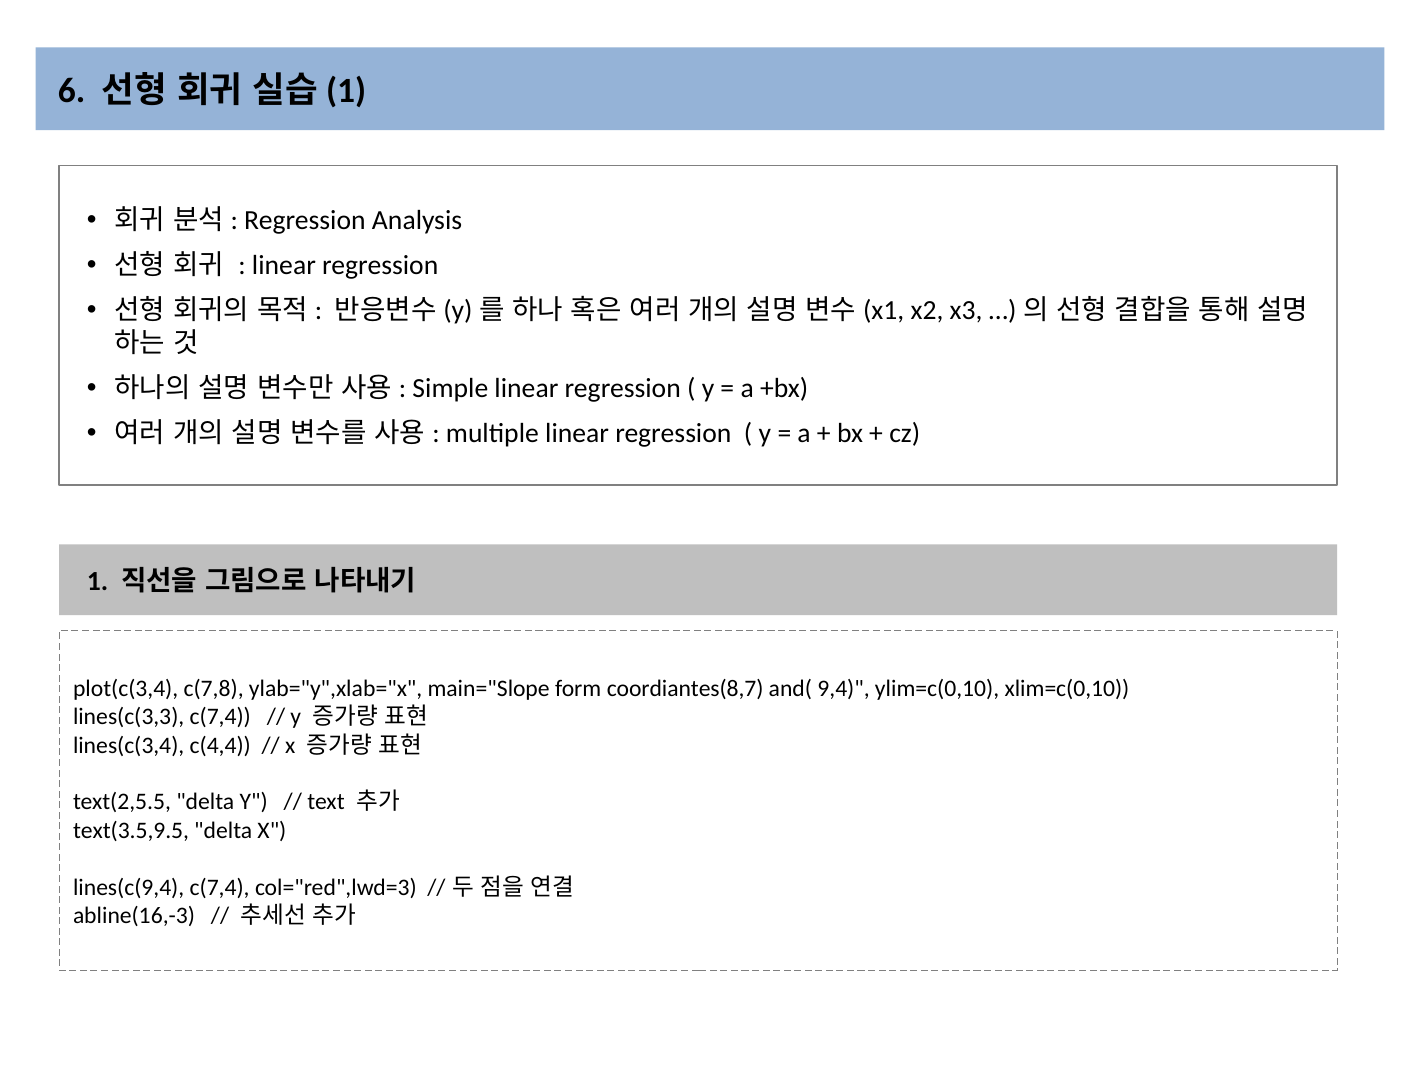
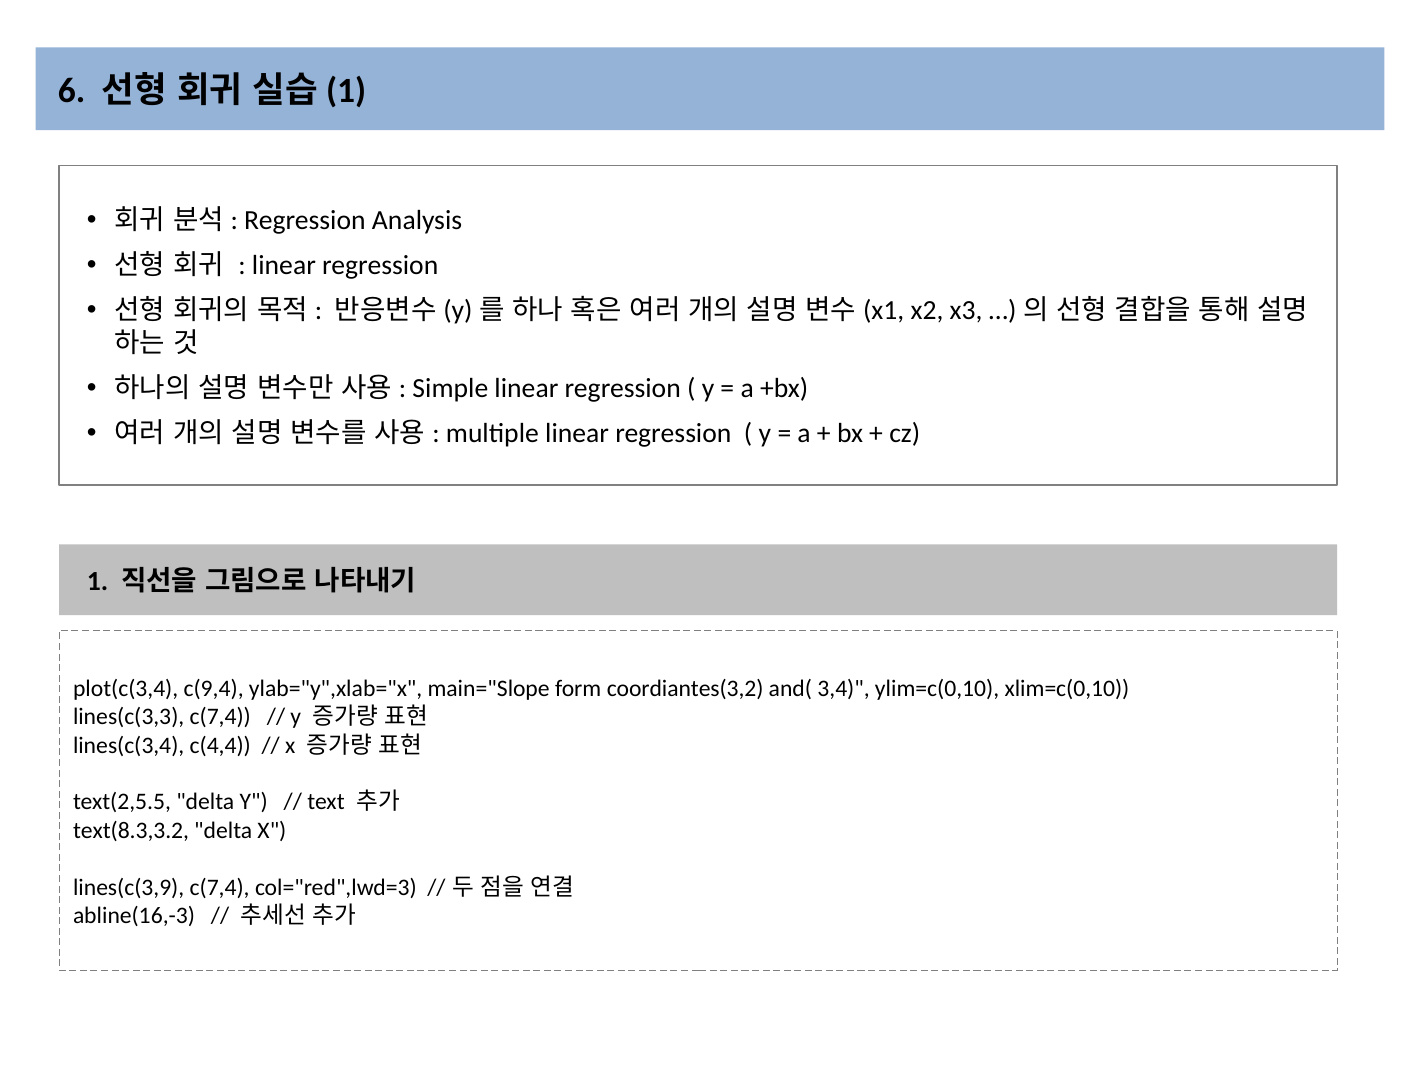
c(7,8: c(7,8 -> c(9,4 (214, 689)
coordiantes(8,7: coordiantes(8,7 -> coordiantes(3,2 (685, 689)
9,4: 9,4 -> 3,4 (844, 689)
text(3.5,9.5: text(3.5,9.5 -> text(8.3,3.2 (131, 831)
lines(c(9,4: lines(c(9,4 -> lines(c(3,9 (129, 887)
